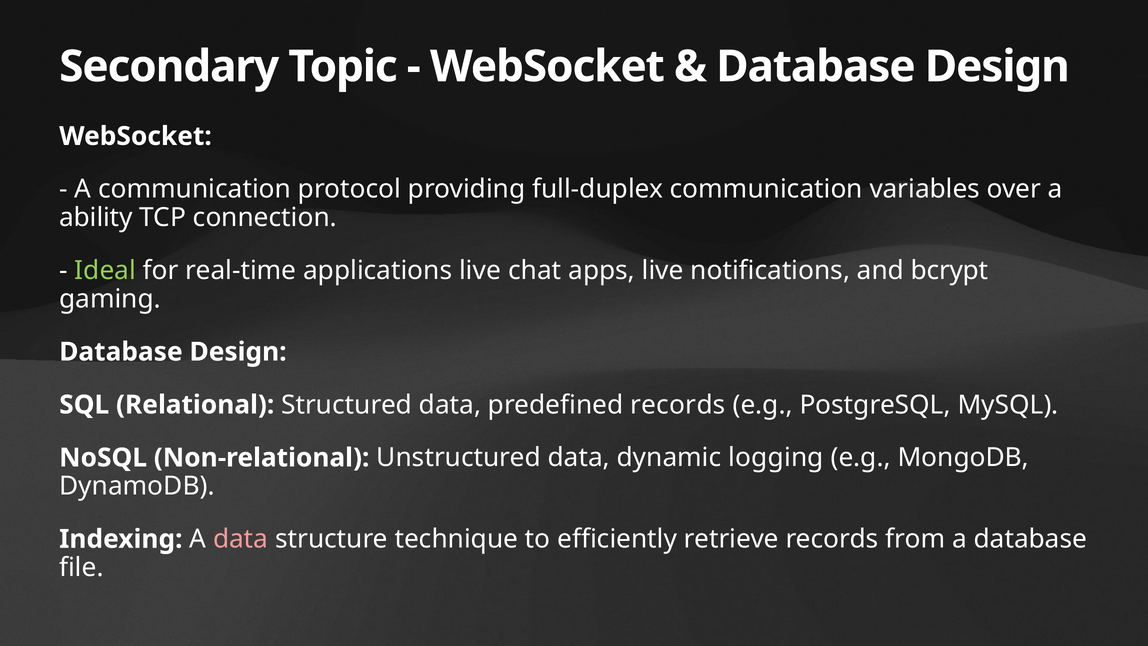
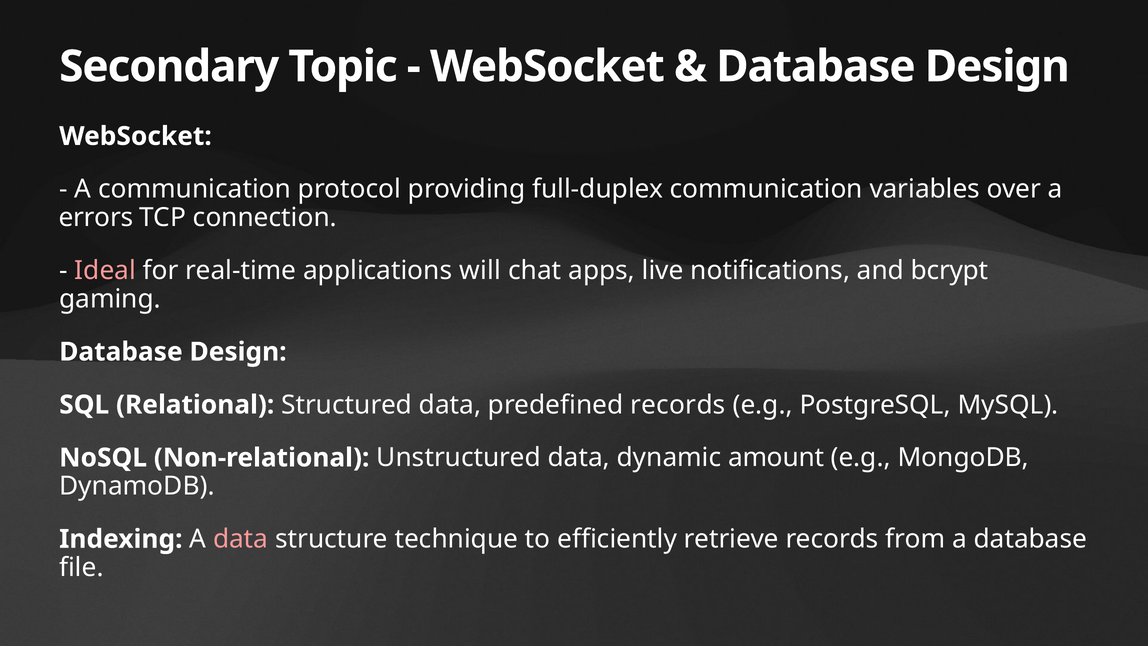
ability: ability -> errors (96, 218)
Ideal colour: light green -> pink (105, 270)
applications live: live -> will (480, 270)
logging: logging -> amount (776, 458)
